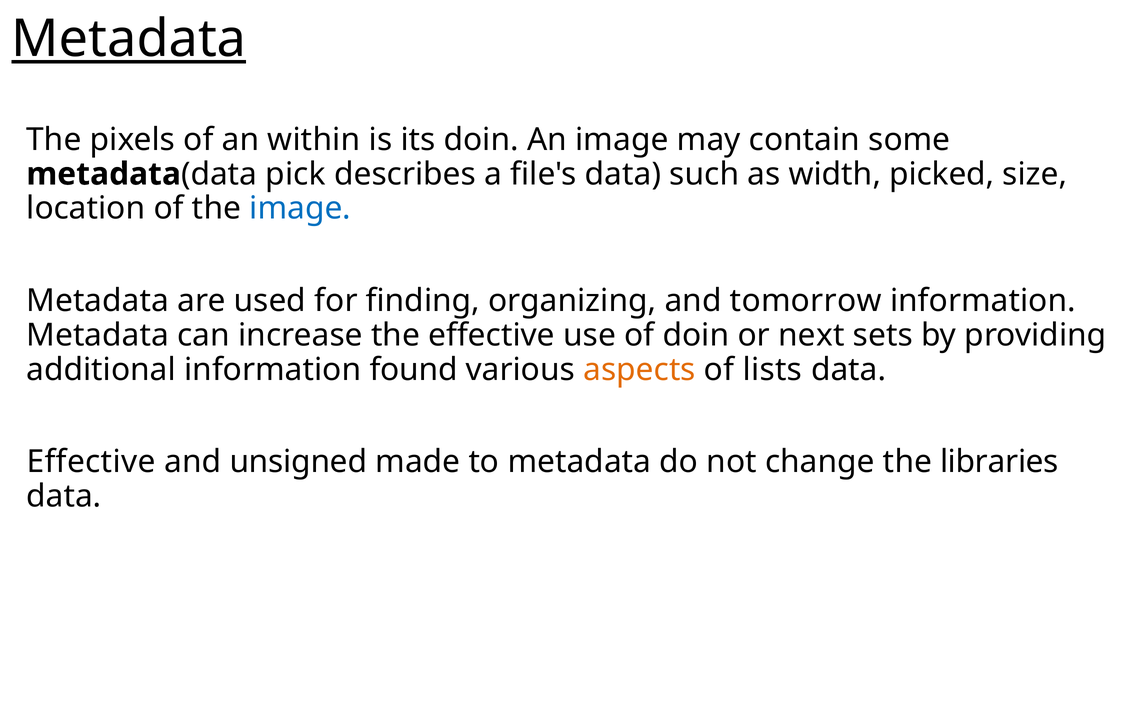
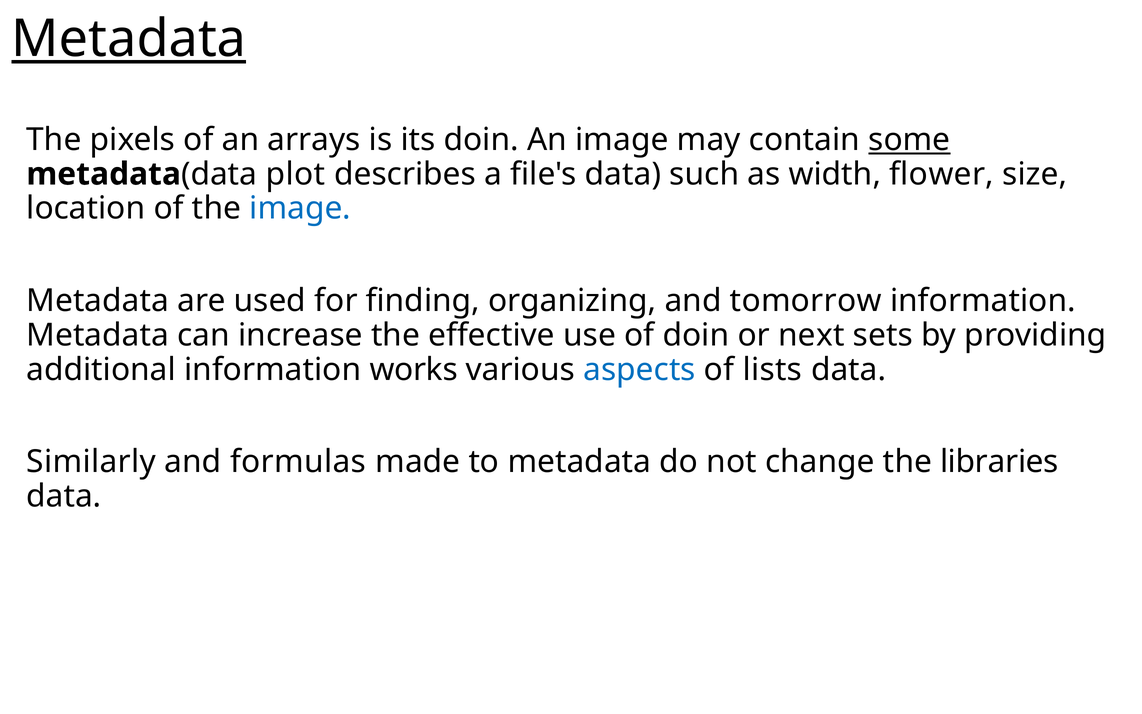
within: within -> arrays (314, 140)
some underline: none -> present (909, 140)
pick: pick -> plot (296, 174)
picked: picked -> flower (942, 174)
found: found -> works (414, 369)
aspects colour: orange -> blue (639, 369)
Effective: Effective -> Similarly (91, 462)
unsigned: unsigned -> formulas (298, 462)
